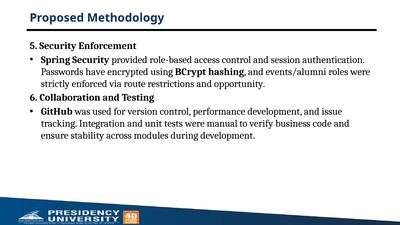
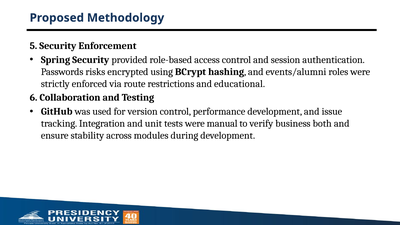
have: have -> risks (95, 72)
opportunity: opportunity -> educational (240, 84)
code: code -> both (322, 124)
